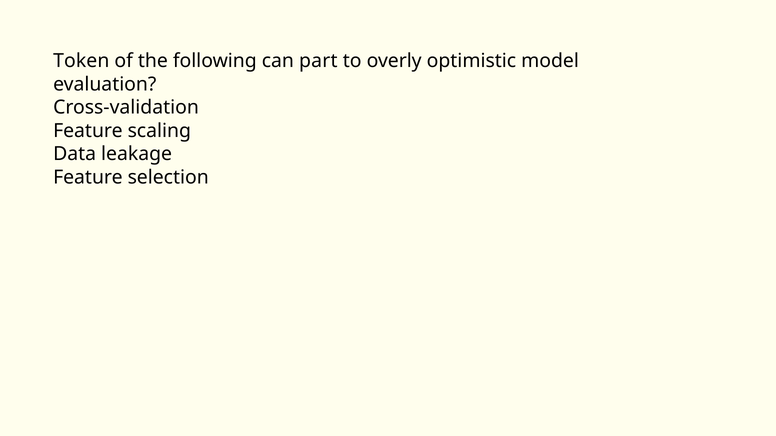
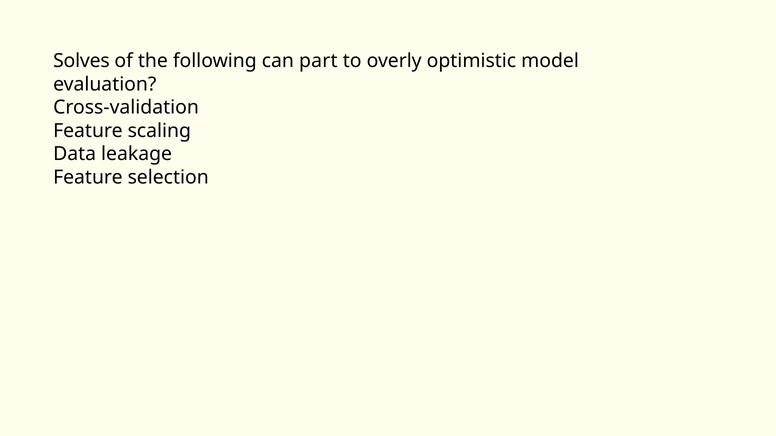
Token: Token -> Solves (81, 61)
